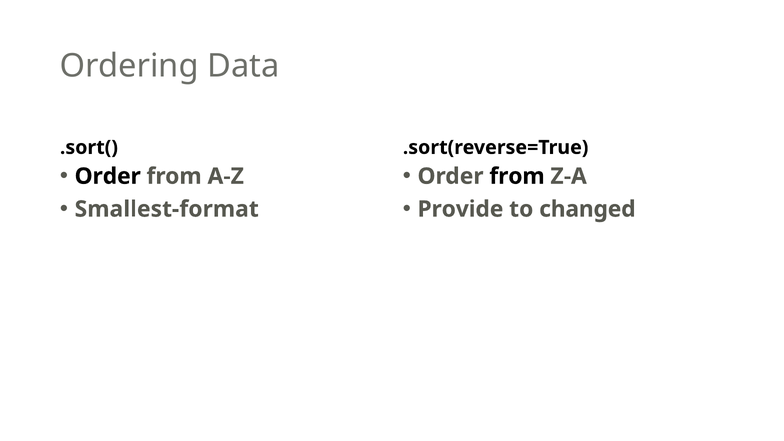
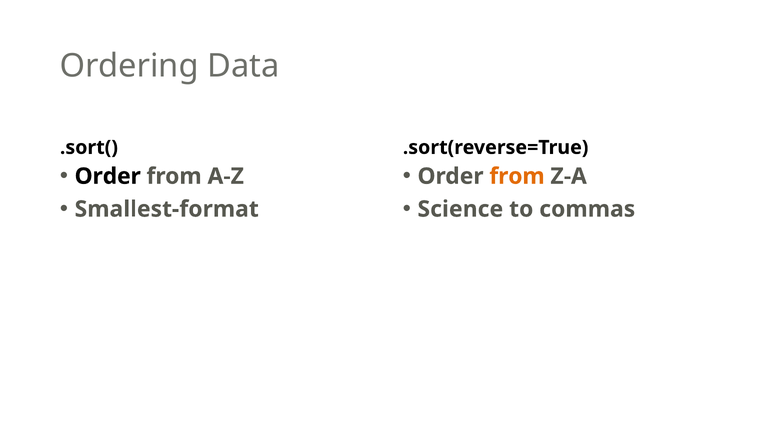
from colour: black -> orange (517, 176)
Provide: Provide -> Science (460, 209)
changed: changed -> commas (587, 209)
